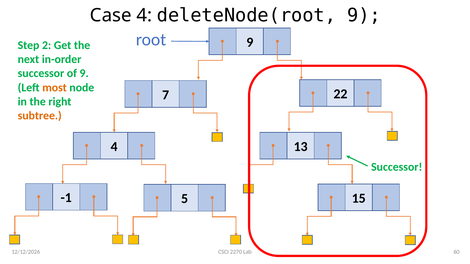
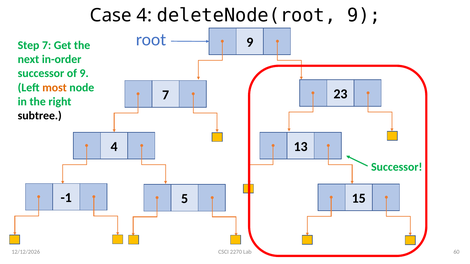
Step 2: 2 -> 7 (47, 45)
22: 22 -> 23 (340, 94)
subtree colour: orange -> black (40, 116)
